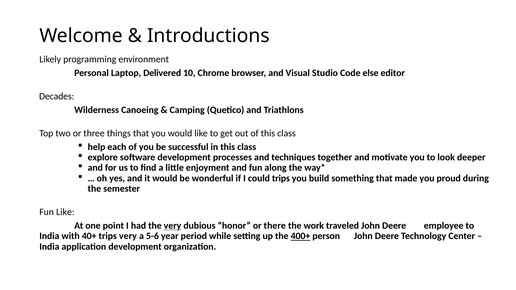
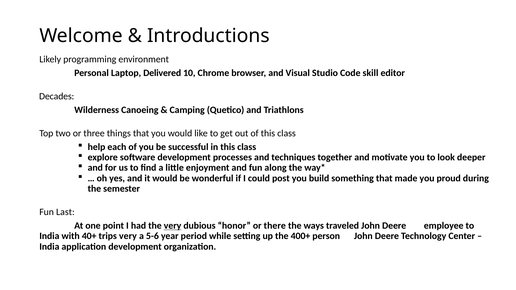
else: else -> skill (370, 73)
could trips: trips -> post (281, 178)
Fun Like: Like -> Last (65, 212)
work: work -> ways (314, 226)
400+ underline: present -> none (300, 236)
